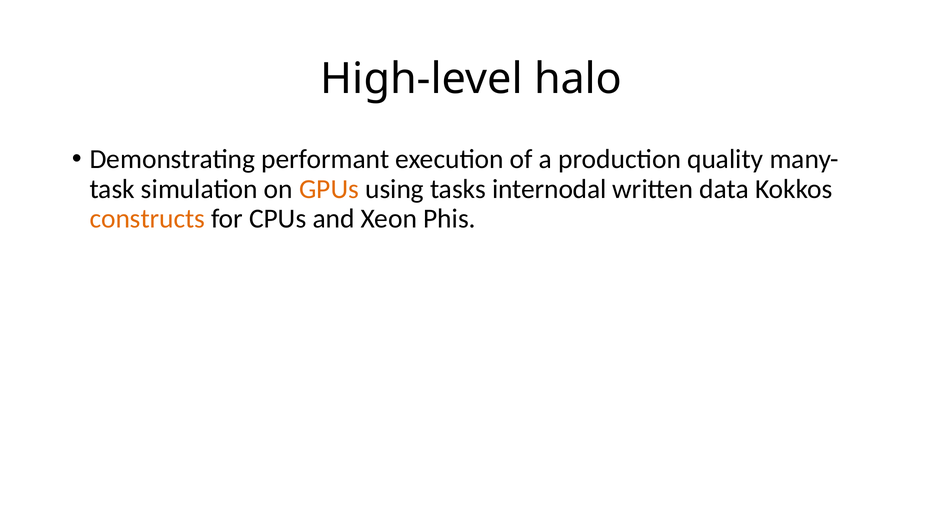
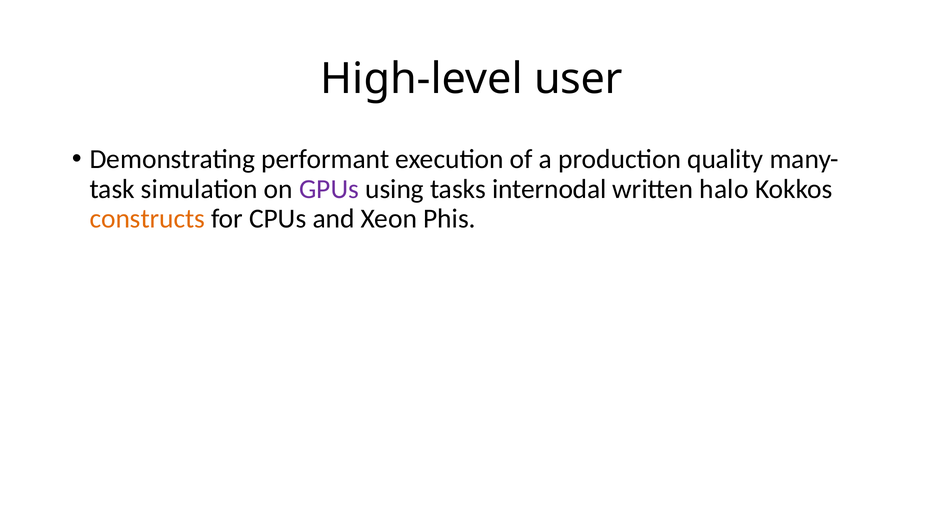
halo: halo -> user (578, 79)
GPUs colour: orange -> purple (329, 189)
data: data -> halo (724, 189)
